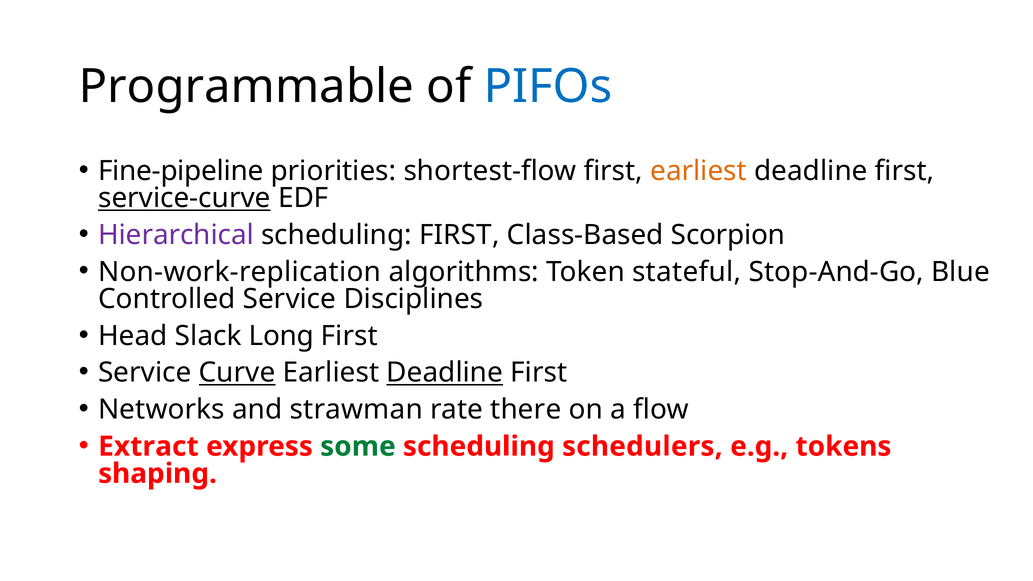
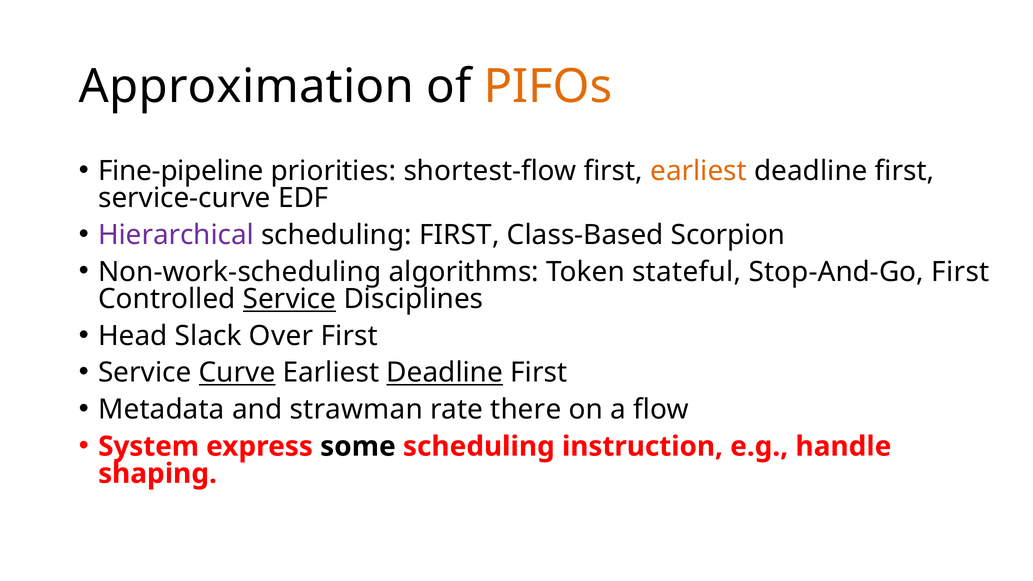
Programmable: Programmable -> Approximation (246, 87)
PIFOs colour: blue -> orange (548, 87)
service-curve underline: present -> none (184, 198)
Non-work-replication: Non-work-replication -> Non-work-scheduling (240, 272)
Stop-And-Go Blue: Blue -> First (960, 272)
Service underline: none -> present (289, 299)
Long: Long -> Over (281, 336)
Networks: Networks -> Metadata (161, 410)
Extract: Extract -> System (149, 446)
some colour: green -> black (358, 446)
schedulers: schedulers -> instruction (642, 446)
tokens: tokens -> handle (843, 446)
